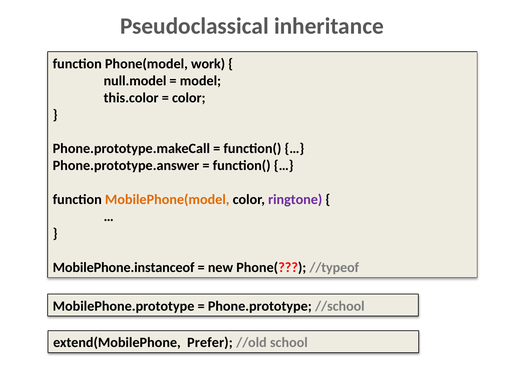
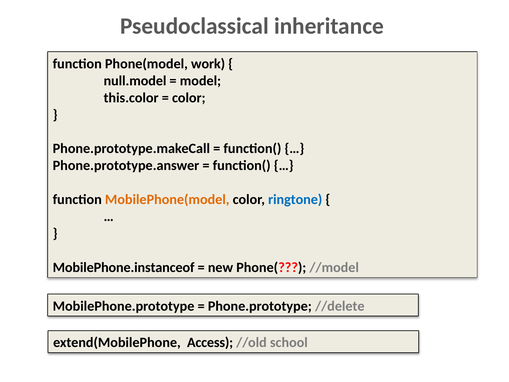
ringtone colour: purple -> blue (295, 199)
//typeof: //typeof -> //model (334, 267)
//school: //school -> //delete (340, 306)
Prefer: Prefer -> Access (210, 342)
